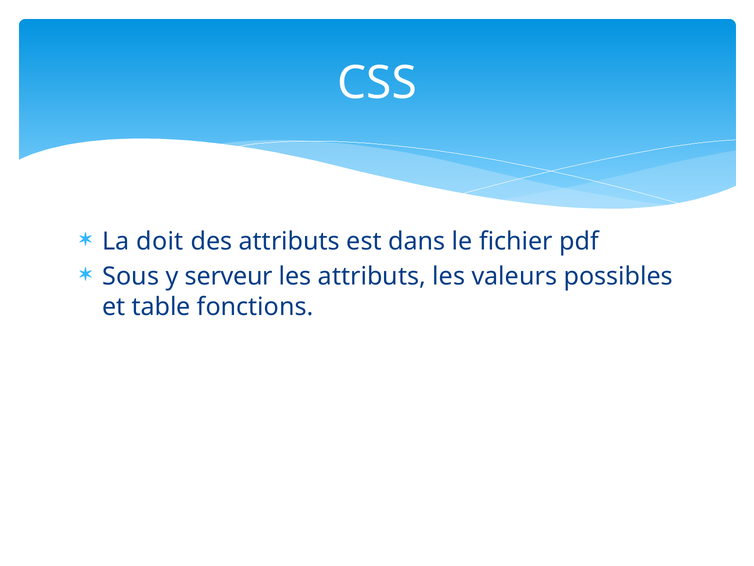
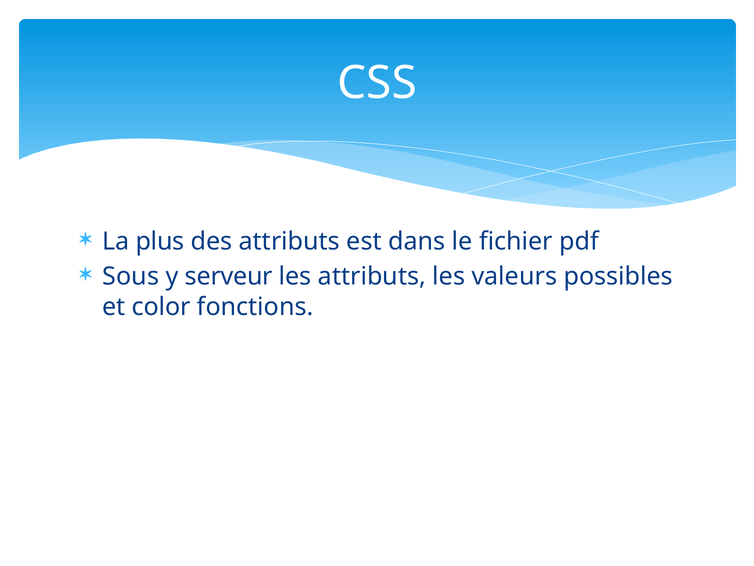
doit: doit -> plus (160, 241)
table: table -> color (161, 307)
